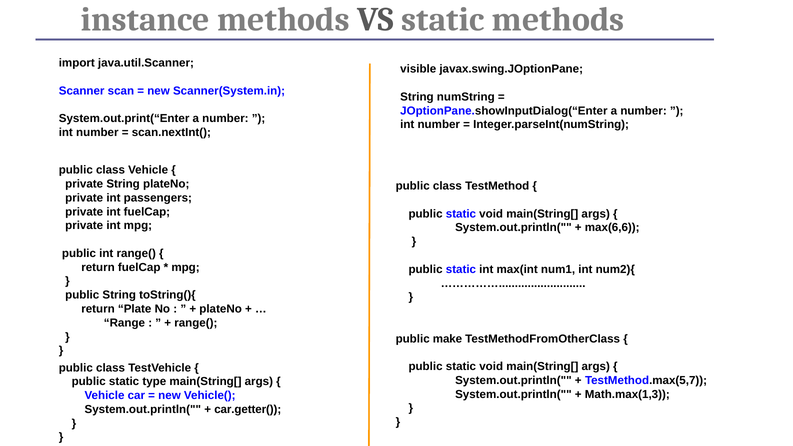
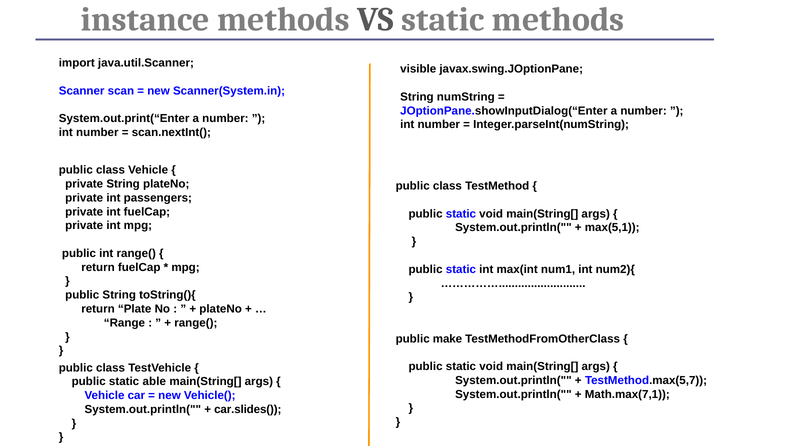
max(6,6: max(6,6 -> max(5,1 (612, 228)
type: type -> able (154, 382)
Math.max(1,3: Math.max(1,3 -> Math.max(7,1 (627, 394)
car.getter(: car.getter( -> car.slides( (248, 409)
